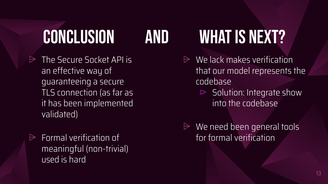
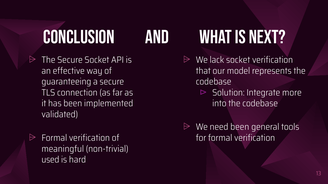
lack makes: makes -> socket (238, 60)
show: show -> more (292, 93)
